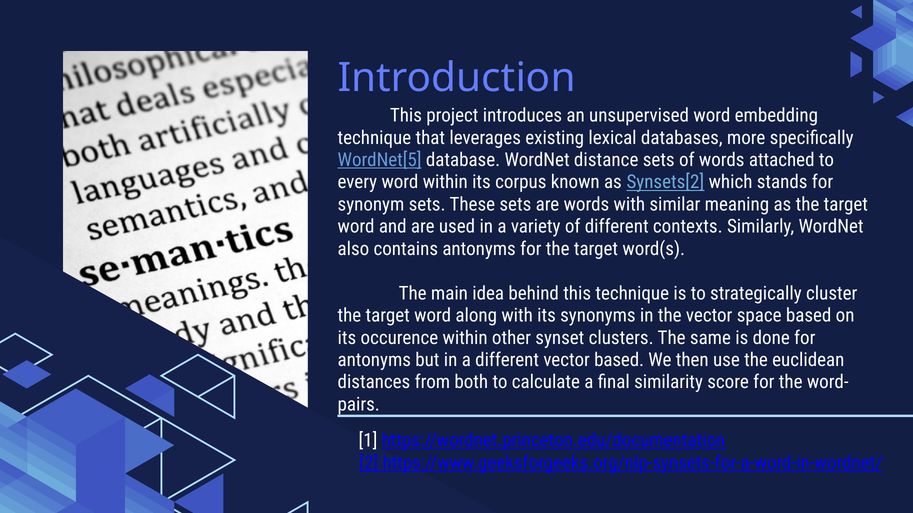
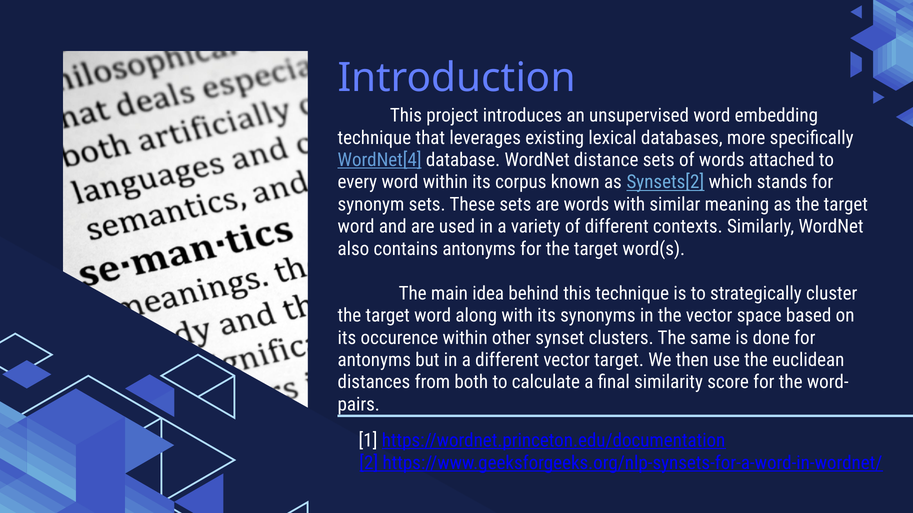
WordNet[5: WordNet[5 -> WordNet[4 (380, 160)
vector based: based -> target (619, 360)
